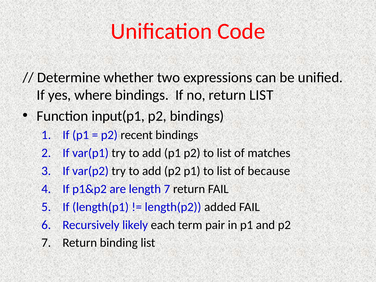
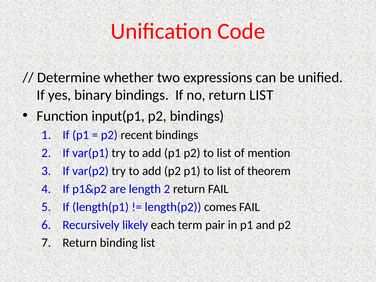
where: where -> binary (93, 95)
matches: matches -> mention (269, 153)
because: because -> theorem (269, 171)
length 7: 7 -> 2 (167, 189)
added: added -> comes (220, 207)
